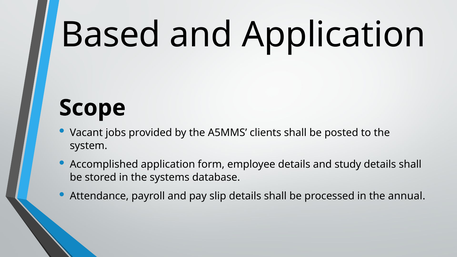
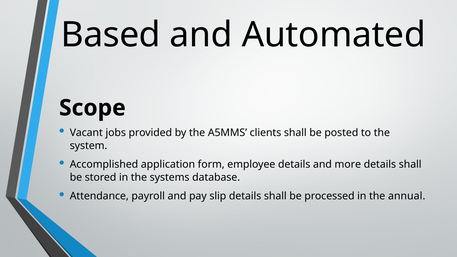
and Application: Application -> Automated (334, 35)
study: study -> more (348, 164)
